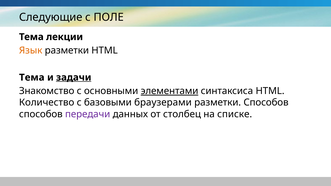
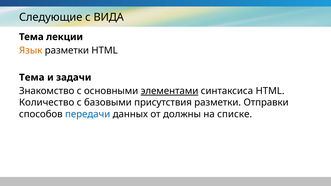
ПОЛЕ: ПОЛЕ -> ВИДА (109, 17)
задачи underline: present -> none (74, 78)
браузерами: браузерами -> присутствия (163, 103)
разметки Способов: Способов -> Отправки (266, 103)
передачи colour: purple -> blue (88, 114)
столбец: столбец -> должны (182, 114)
